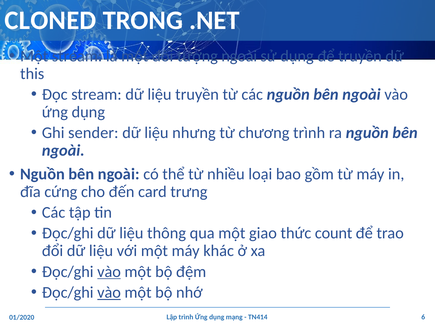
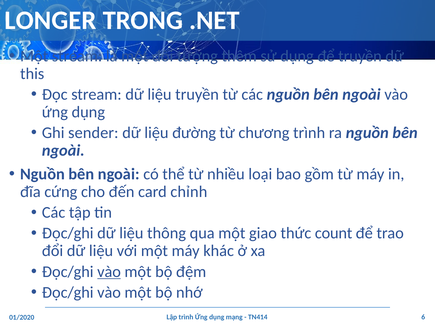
CLONED: CLONED -> LONGER (50, 20)
tượng ngoài: ngoài -> thêm (239, 56)
nhưng: nhưng -> đường (194, 132)
trưng: trưng -> chỉnh (189, 191)
vào underline: present -> none (109, 292)
